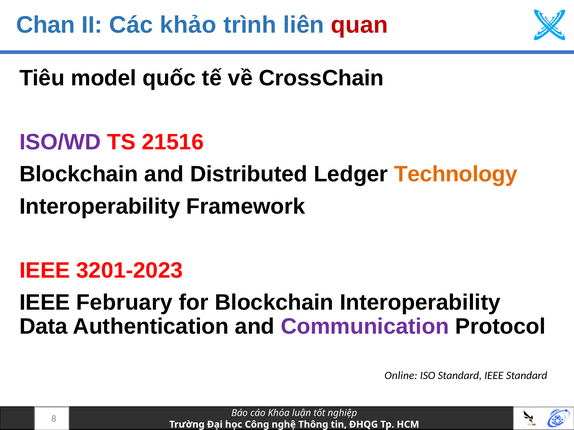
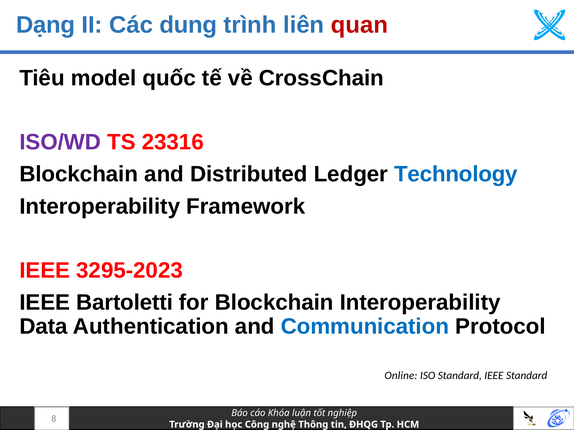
Chan: Chan -> Dạng (46, 25)
khảo: khảo -> dung (188, 25)
21516: 21516 -> 23316 (173, 142)
Technology colour: orange -> blue (456, 174)
3201-2023: 3201-2023 -> 3295-2023 (130, 271)
February: February -> Bartoletti (125, 303)
Communication colour: purple -> blue (365, 327)
